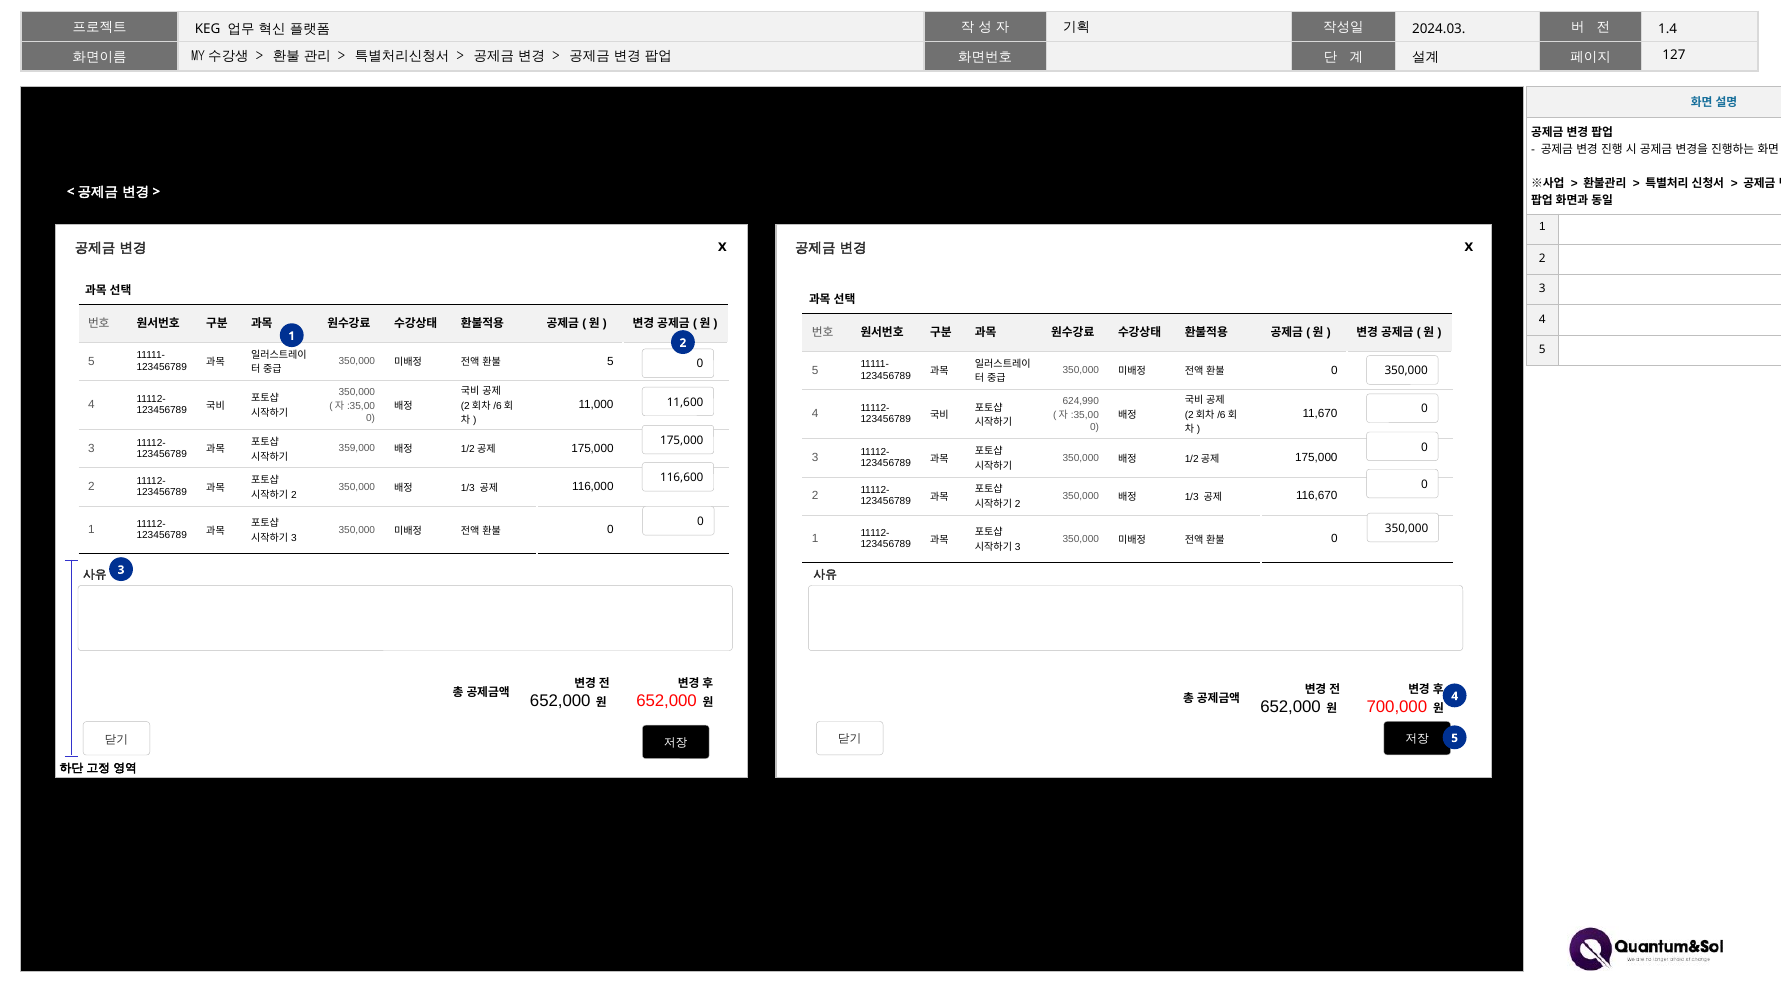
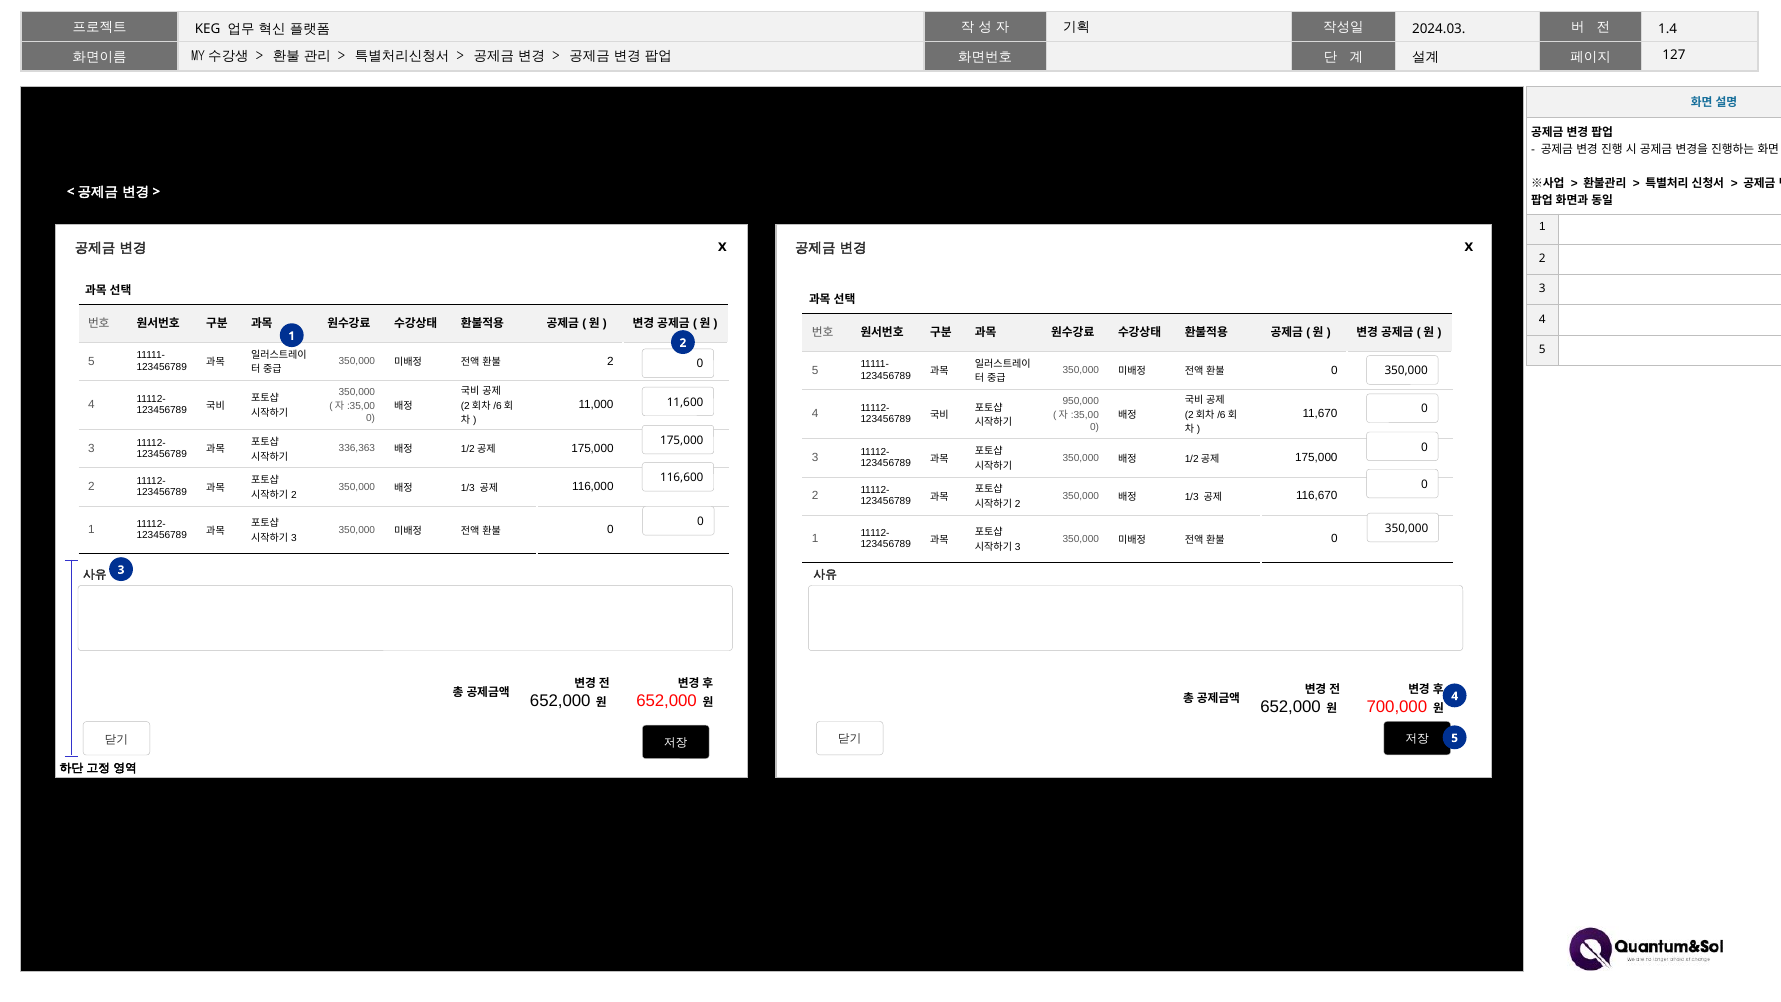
5: 5 -> 2 (610, 361)
624,990: 624,990 -> 950,000 (1081, 401)
359,000: 359,000 -> 336,363 (357, 449)
